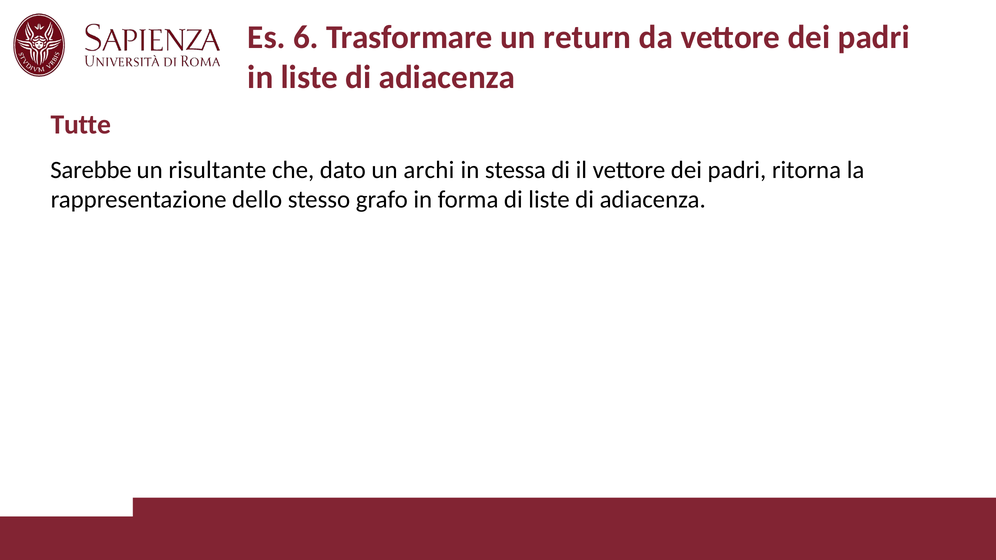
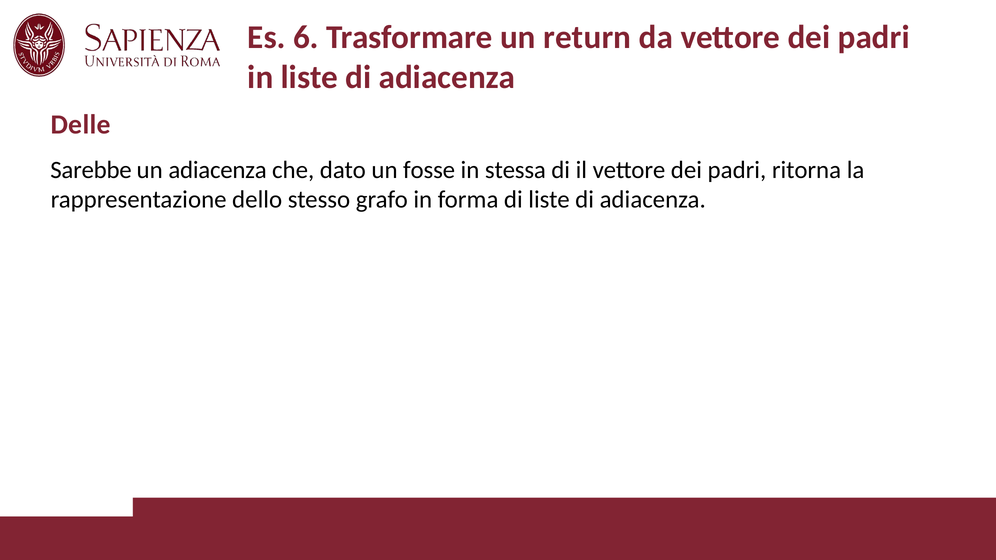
Tutte: Tutte -> Delle (81, 125)
un risultante: risultante -> adiacenza (218, 170)
archi: archi -> fosse (429, 170)
